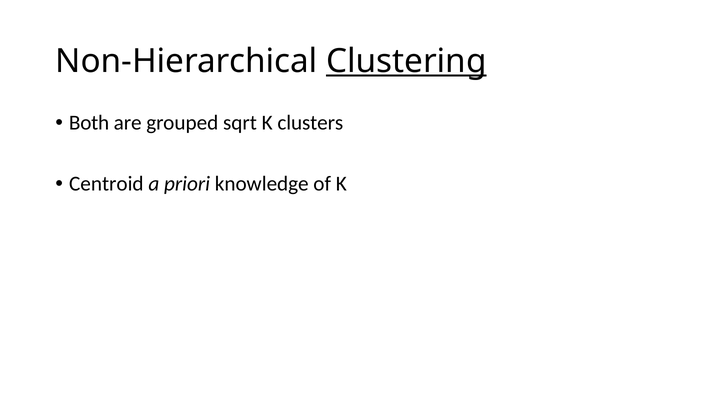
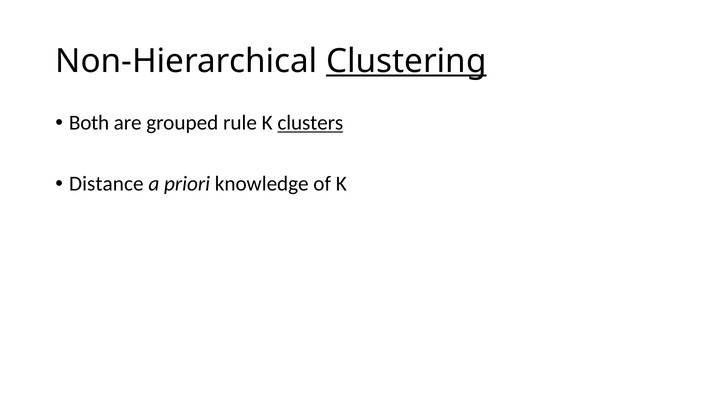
sqrt: sqrt -> rule (240, 123)
clusters underline: none -> present (310, 123)
Centroid: Centroid -> Distance (106, 184)
